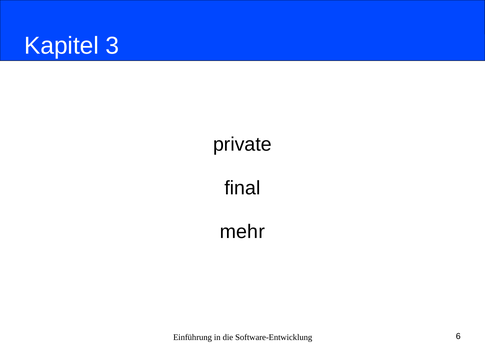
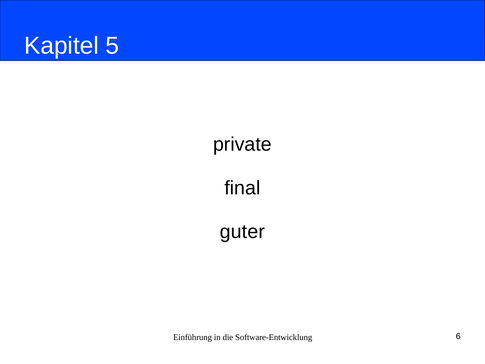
3: 3 -> 5 (112, 46)
mehr: mehr -> guter (242, 231)
